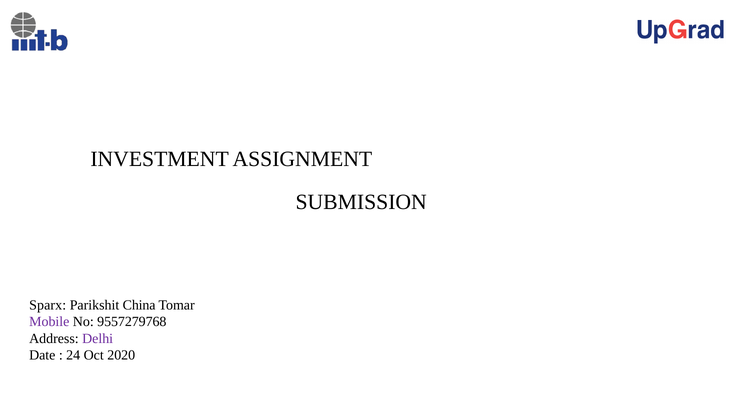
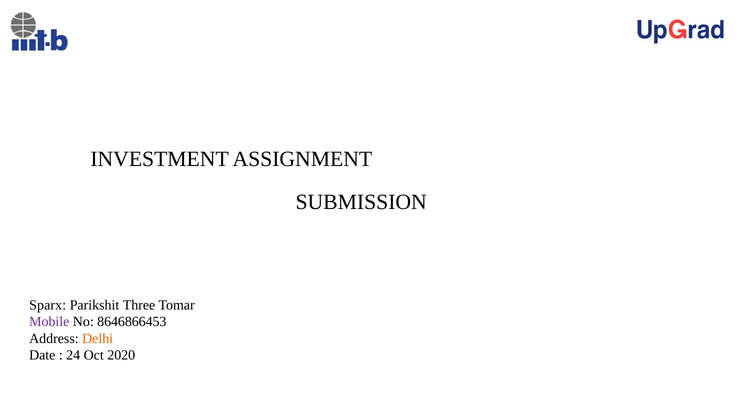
China: China -> Three (139, 305)
9557279768: 9557279768 -> 8646866453 (132, 321)
Delhi colour: purple -> orange (98, 338)
